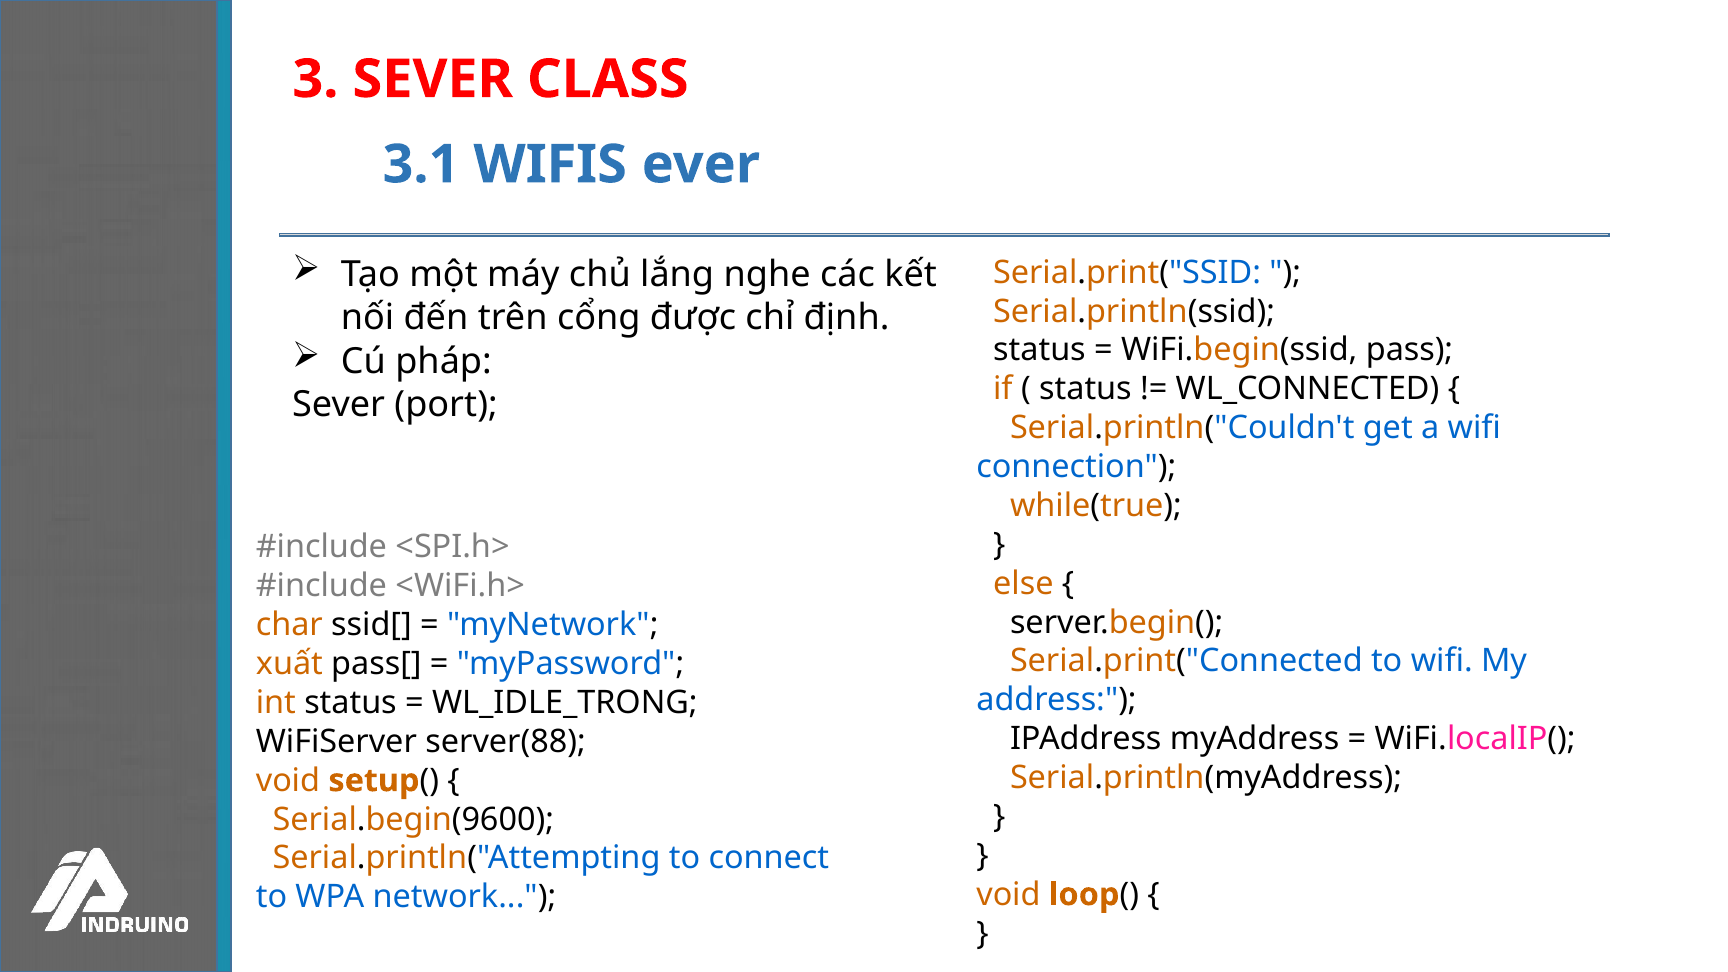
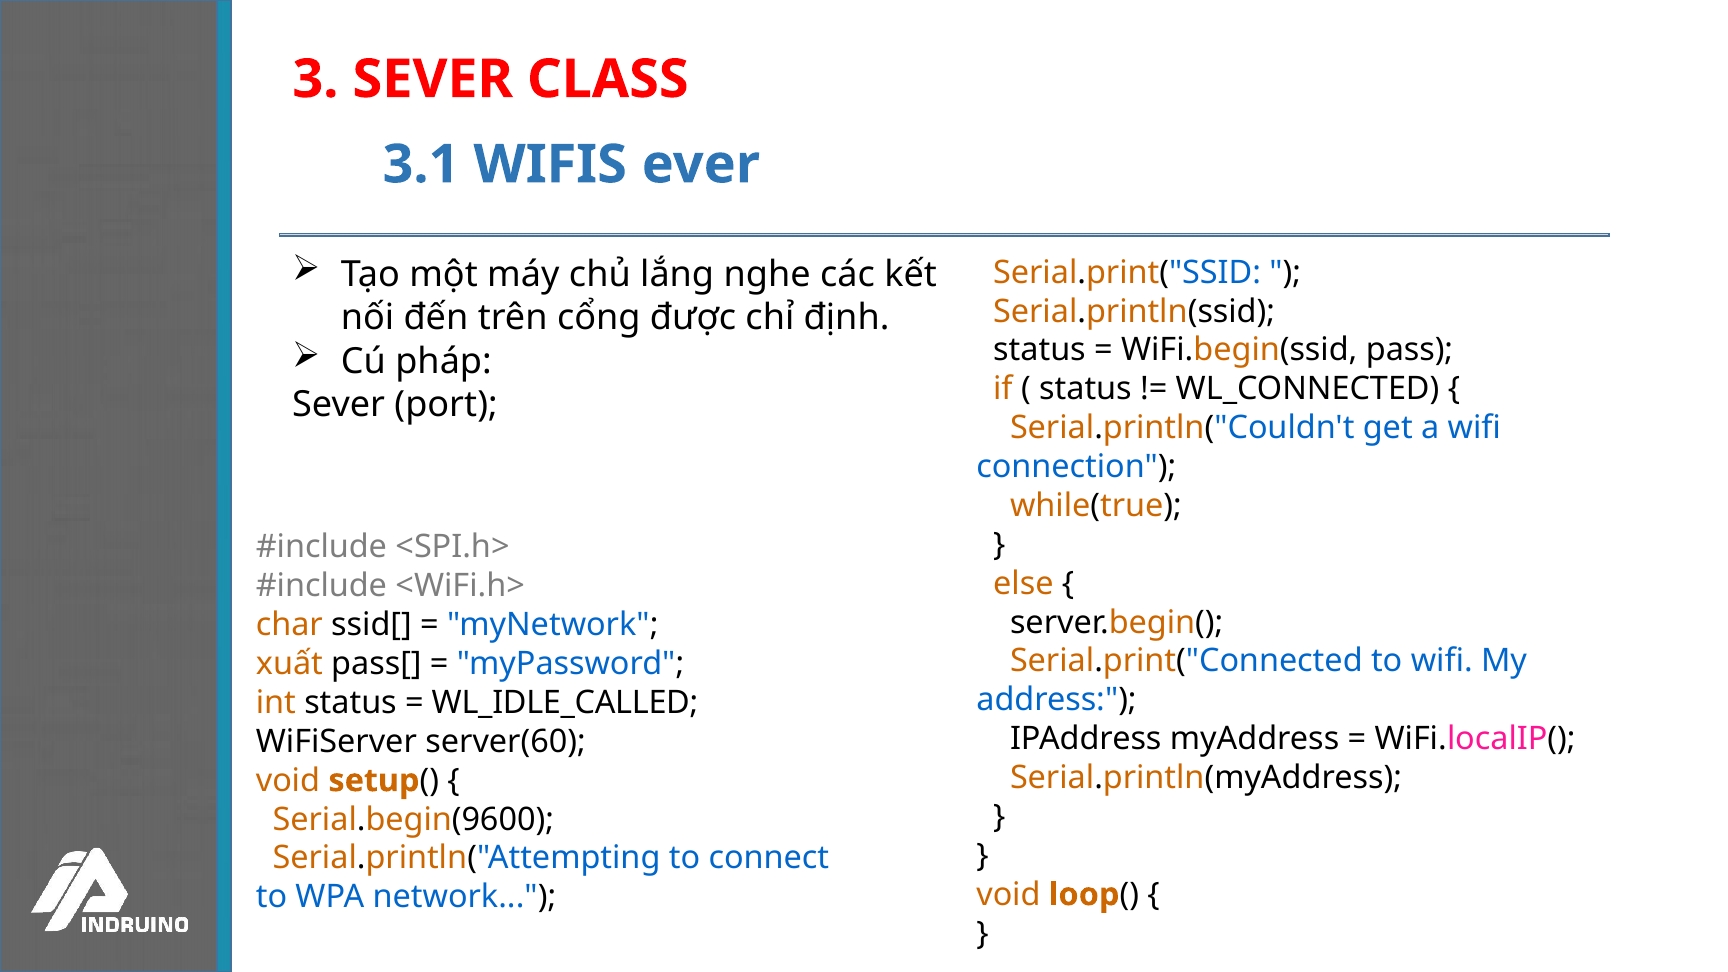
WL_IDLE_TRONG: WL_IDLE_TRONG -> WL_IDLE_CALLED (565, 703)
server(88: server(88 -> server(60 (506, 742)
